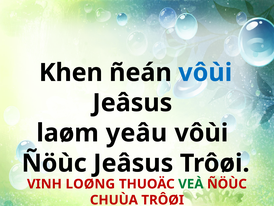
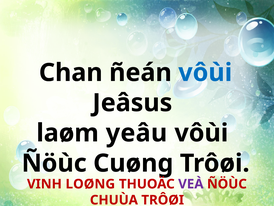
Khen: Khen -> Chan (71, 73)
Ñöùc Jeâsus: Jeâsus -> Cuøng (133, 163)
VEÀ colour: green -> purple (191, 184)
